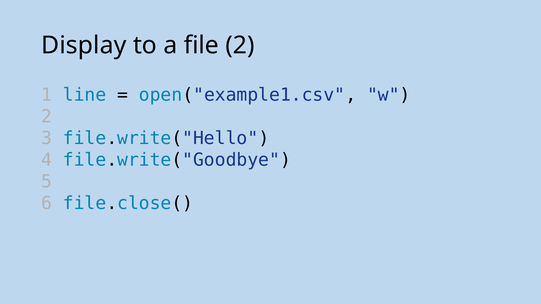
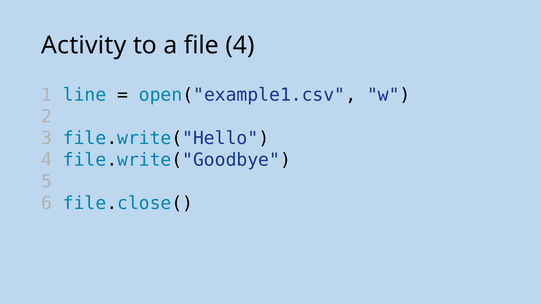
Display: Display -> Activity (84, 45)
file 2: 2 -> 4 (240, 45)
